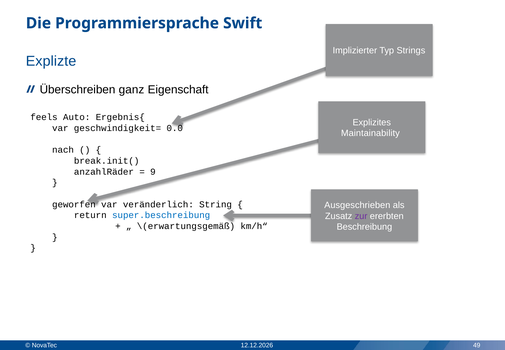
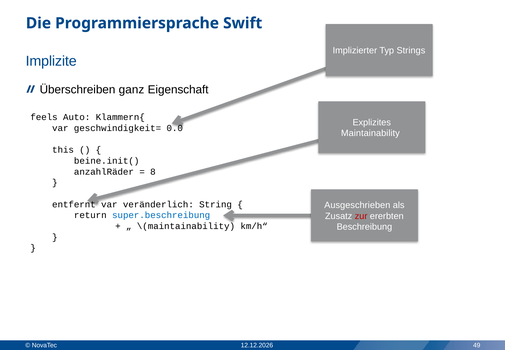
Explizte: Explizte -> Implizite (51, 61)
Ergebnis{: Ergebnis{ -> Klammern{ (120, 117)
nach: nach -> this (63, 150)
break.init(: break.init( -> beine.init( (107, 161)
9: 9 -> 8 (153, 172)
geworfen: geworfen -> entfernt (74, 204)
zur colour: purple -> red (361, 216)
\(erwartungsgemäß: \(erwartungsgemäß -> \(maintainability (186, 226)
